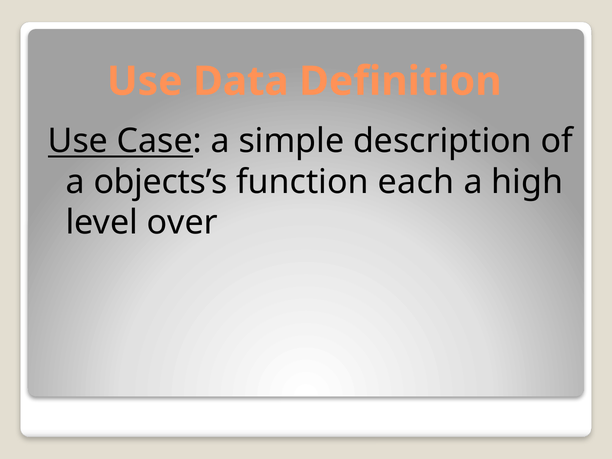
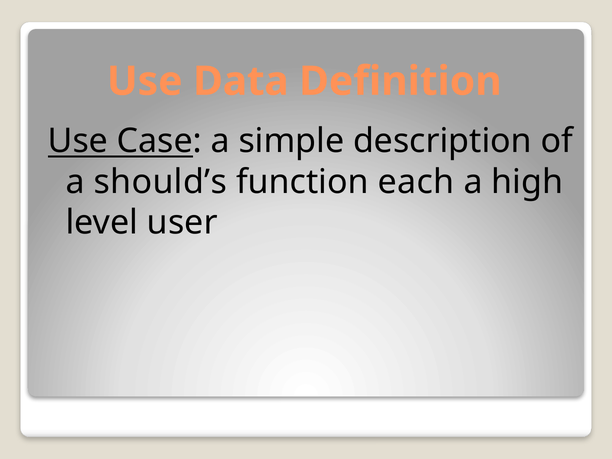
objects’s: objects’s -> should’s (160, 182)
over: over -> user (182, 223)
